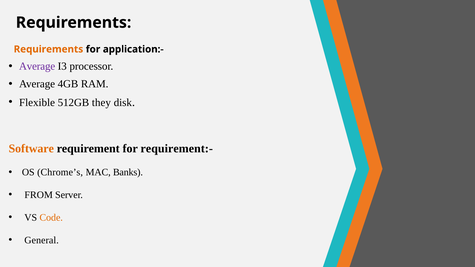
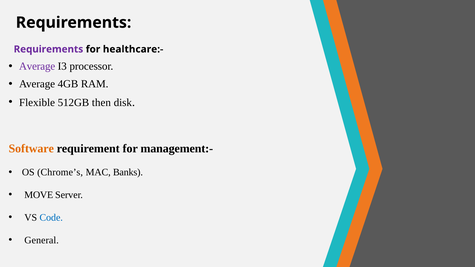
Requirements colour: orange -> purple (48, 49)
application:-: application:- -> healthcare:- (133, 49)
they: they -> then (101, 103)
requirement:-: requirement:- -> management:- (177, 149)
FROM: FROM -> MOVE (39, 195)
Code colour: orange -> blue (51, 218)
